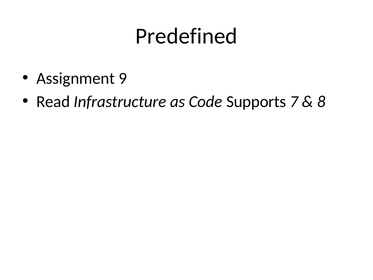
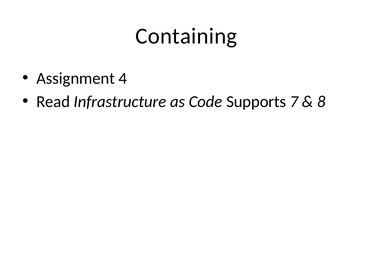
Predefined: Predefined -> Containing (186, 36)
9: 9 -> 4 (123, 78)
